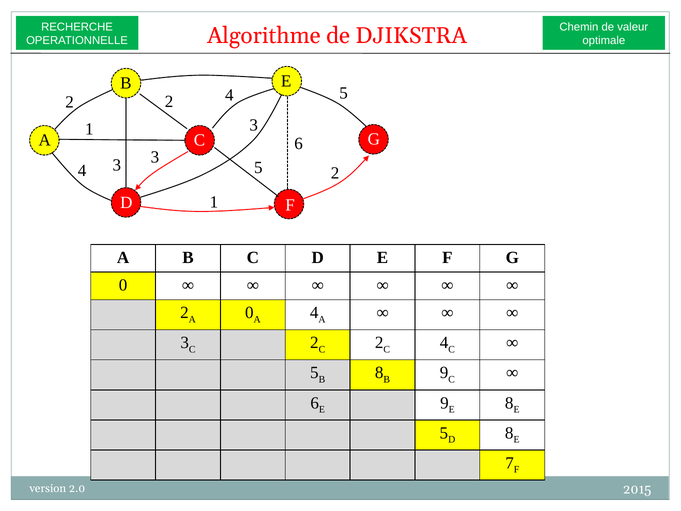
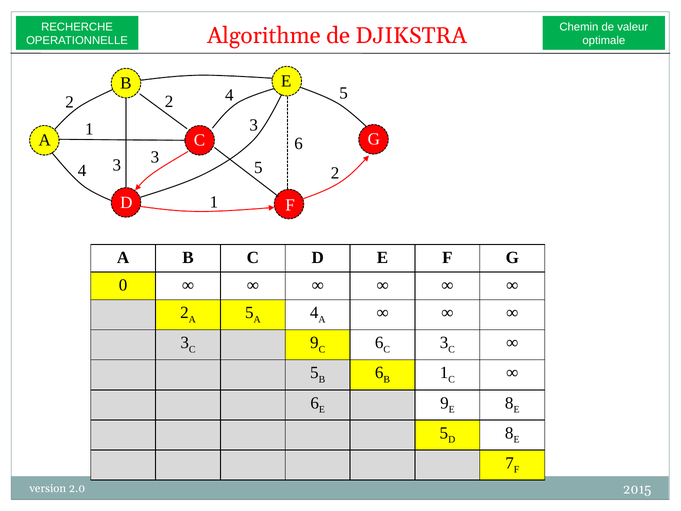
A 0: 0 -> 5 (249, 313)
3 C 2: 2 -> 9 (314, 343)
2: 2 -> 6 (379, 343)
C 4: 4 -> 3 (444, 343)
B 8: 8 -> 6 (379, 373)
B 9: 9 -> 1 (444, 373)
